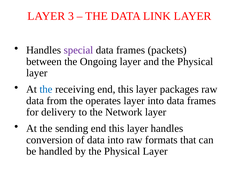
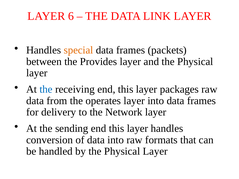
3: 3 -> 6 (71, 16)
special colour: purple -> orange (78, 50)
Ongoing: Ongoing -> Provides (99, 62)
